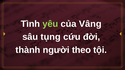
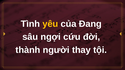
yêu colour: light green -> yellow (50, 24)
Vâng: Vâng -> Đang (90, 24)
tụng: tụng -> ngợi (51, 37)
theo: theo -> thay (81, 50)
